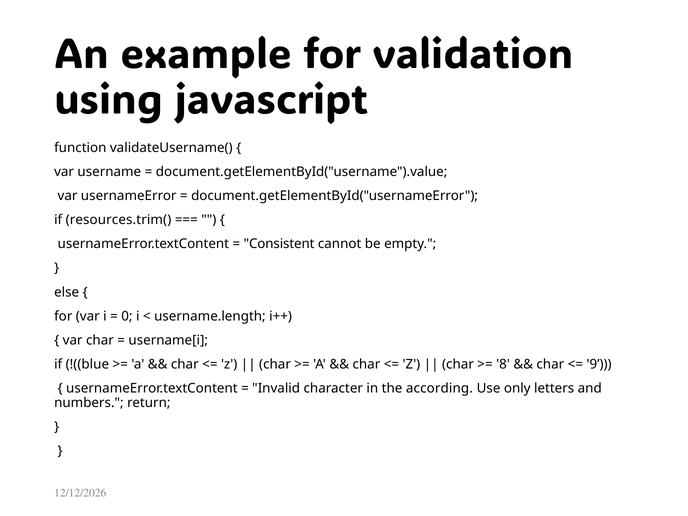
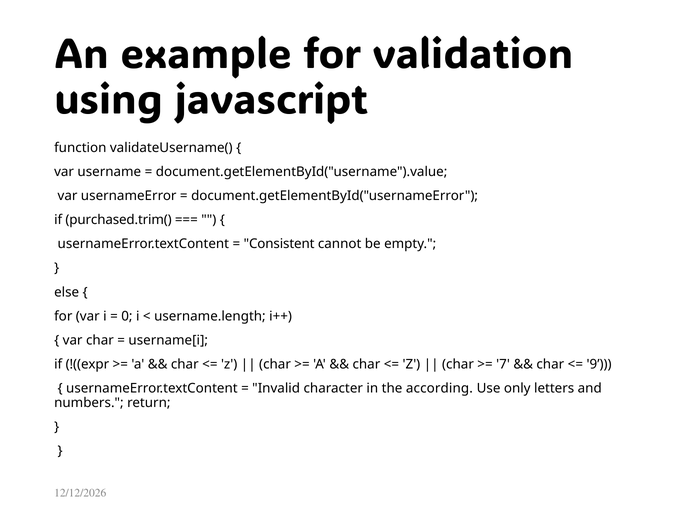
resources.trim(: resources.trim( -> purchased.trim( (119, 220)
!((blue: !((blue -> !((expr (87, 364)
8: 8 -> 7 (503, 364)
